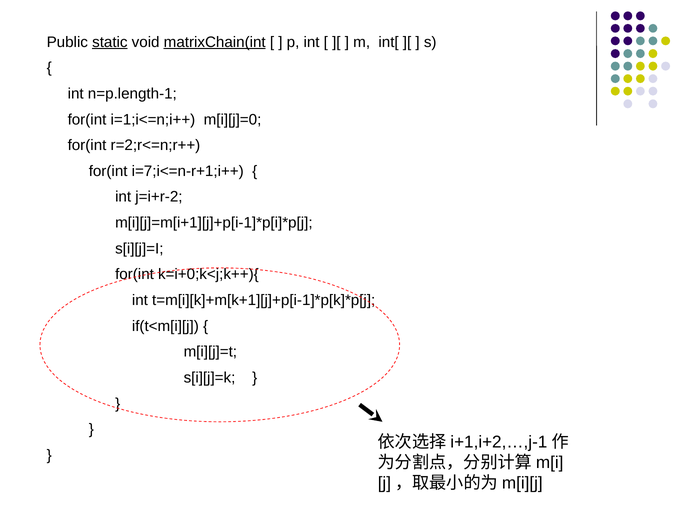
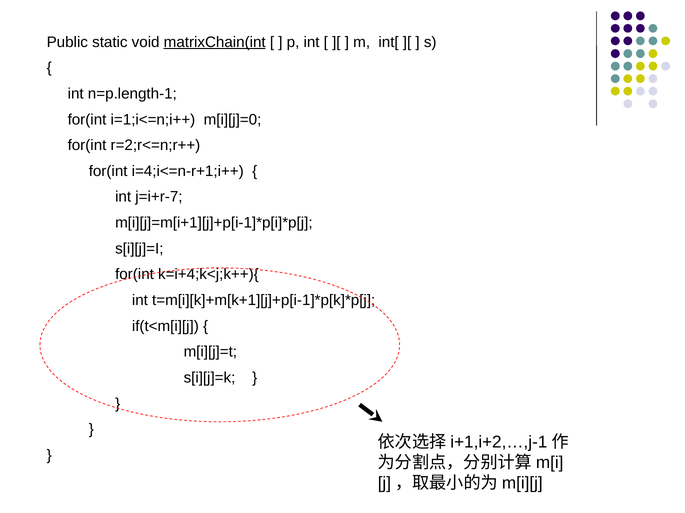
static underline: present -> none (110, 42)
i=7;i<=n-r+1;i++: i=7;i<=n-r+1;i++ -> i=4;i<=n-r+1;i++ (188, 171)
j=i+r-2: j=i+r-2 -> j=i+r-7 (159, 197)
k=i+0;k<j;k++){: k=i+0;k<j;k++){ -> k=i+4;k<j;k++){ (208, 275)
